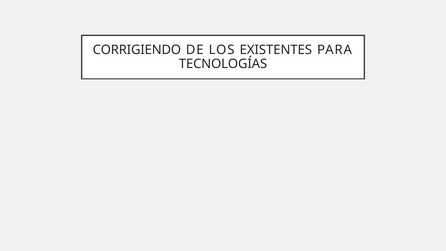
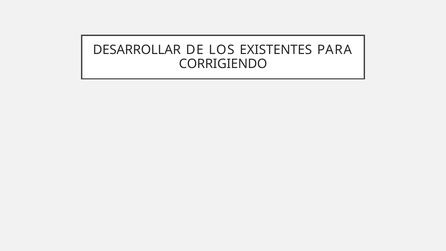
CORRIGIENDO: CORRIGIENDO -> DESARROLLAR (137, 50)
TECNOLOGÍAS: TECNOLOGÍAS -> CORRIGIENDO (223, 64)
